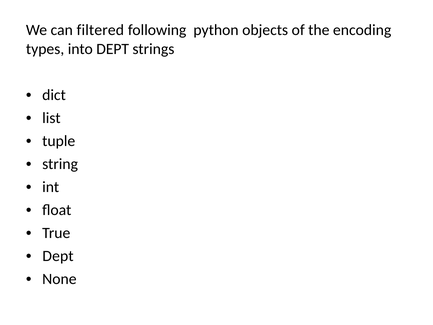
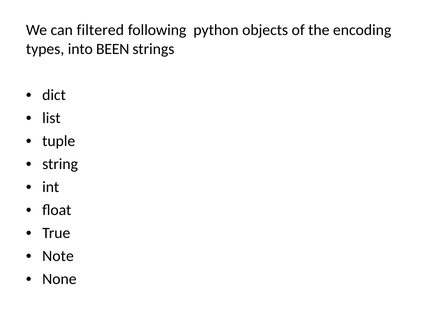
into DEPT: DEPT -> BEEN (113, 49)
Dept: Dept -> Note (58, 256)
